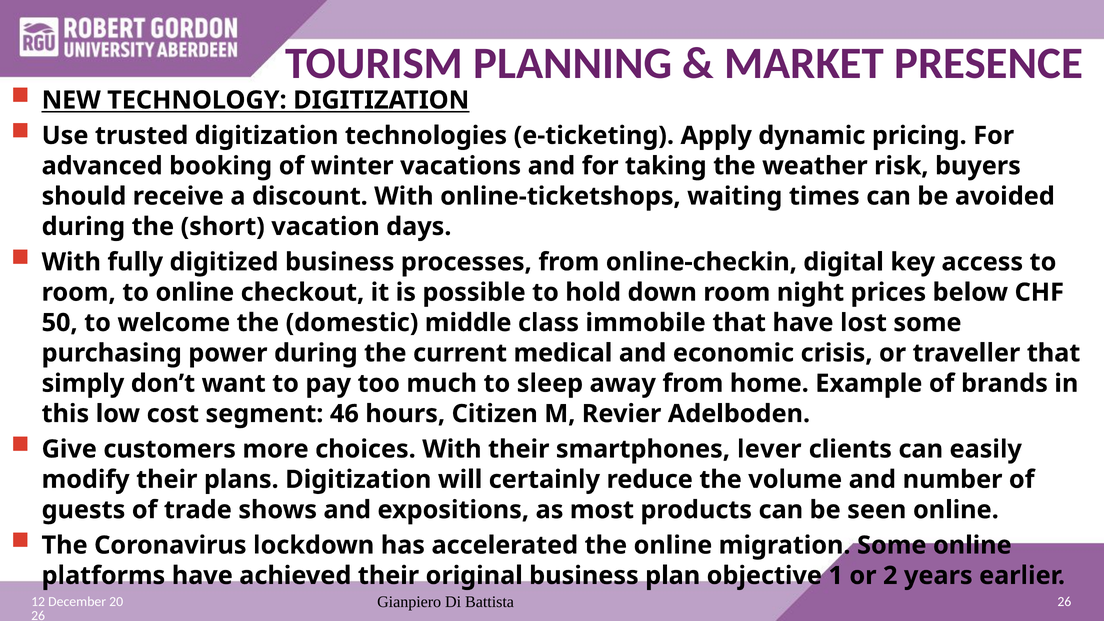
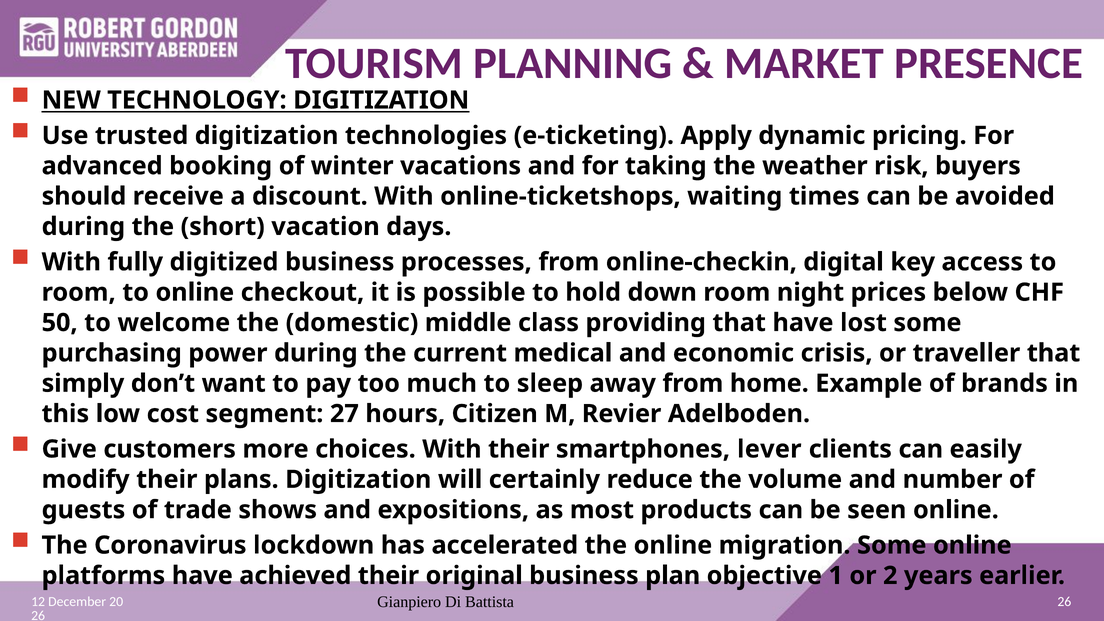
immobile: immobile -> providing (646, 323)
46: 46 -> 27 (344, 414)
